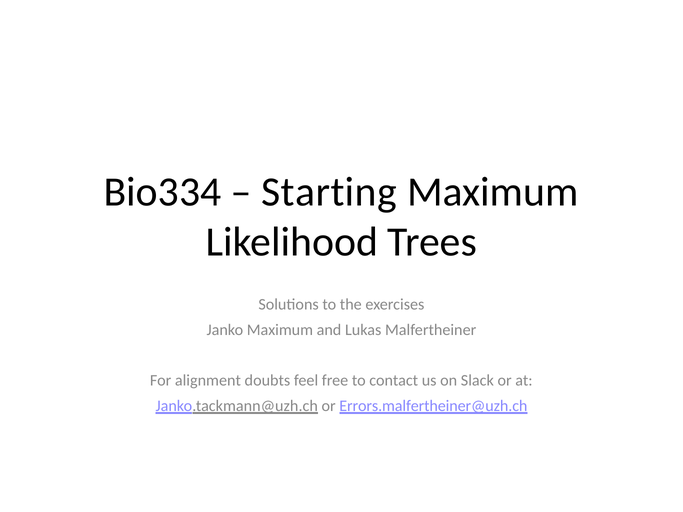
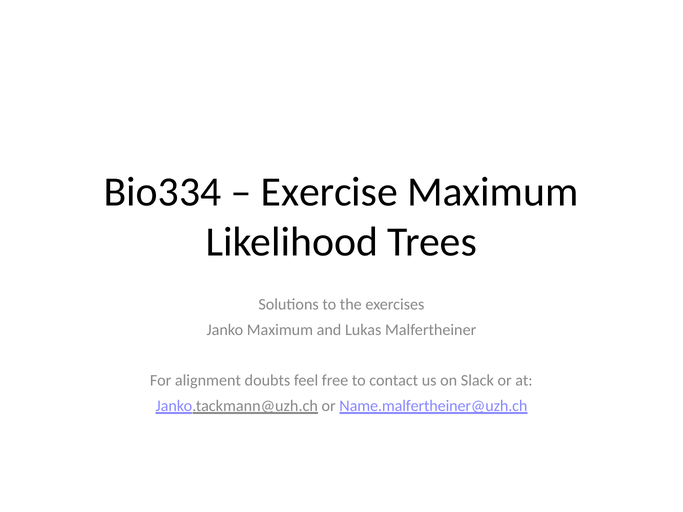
Starting: Starting -> Exercise (329, 192)
Errors.malfertheiner@uzh.ch: Errors.malfertheiner@uzh.ch -> Name.malfertheiner@uzh.ch (433, 406)
